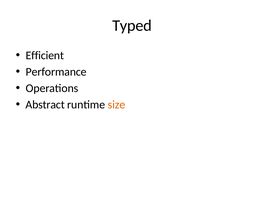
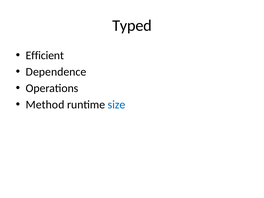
Performance: Performance -> Dependence (56, 72)
Abstract: Abstract -> Method (45, 105)
size colour: orange -> blue (117, 105)
